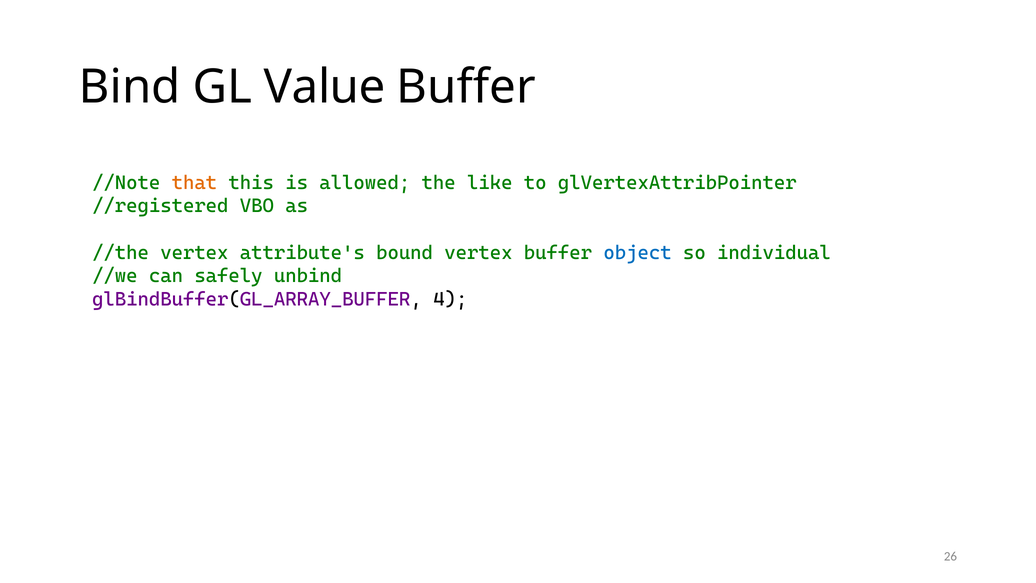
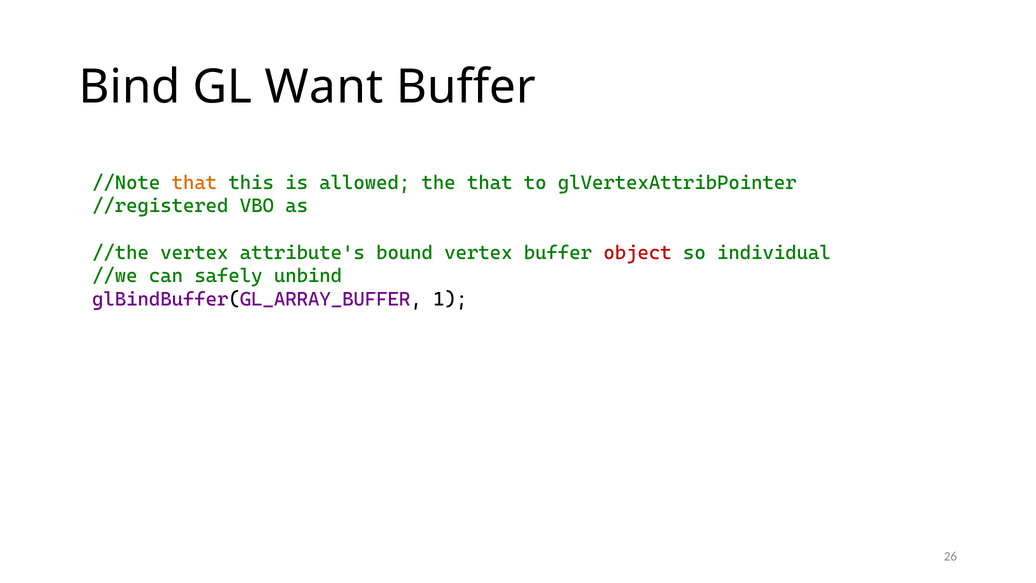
Value: Value -> Want (324, 87)
the like: like -> that (490, 183)
object colour: blue -> red (638, 253)
4: 4 -> 1 (450, 299)
